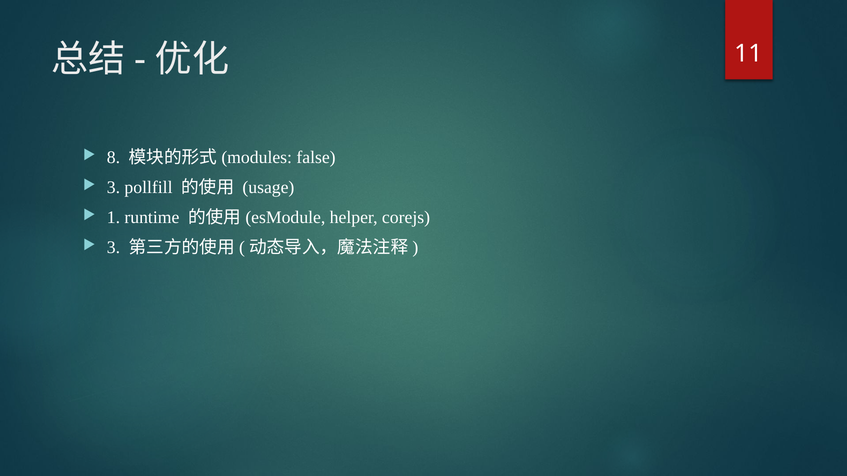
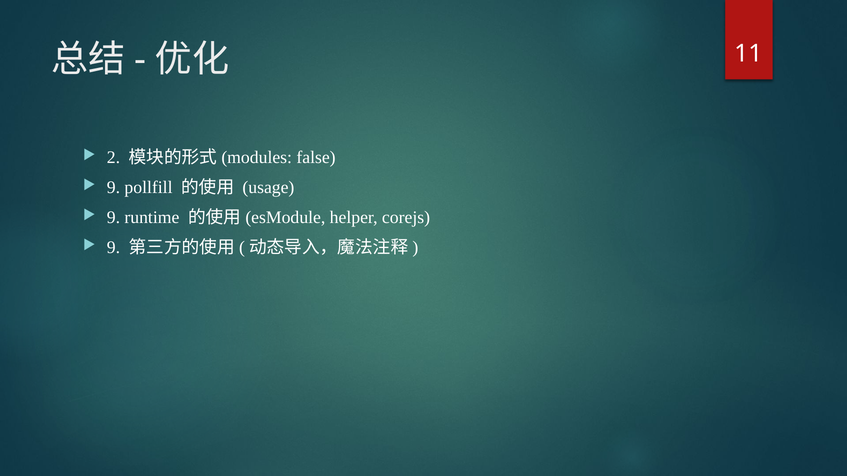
8: 8 -> 2 (113, 158)
3: 3 -> 9 (113, 188)
1: 1 -> 9 (113, 218)
3: 3 -> 9 (113, 248)
